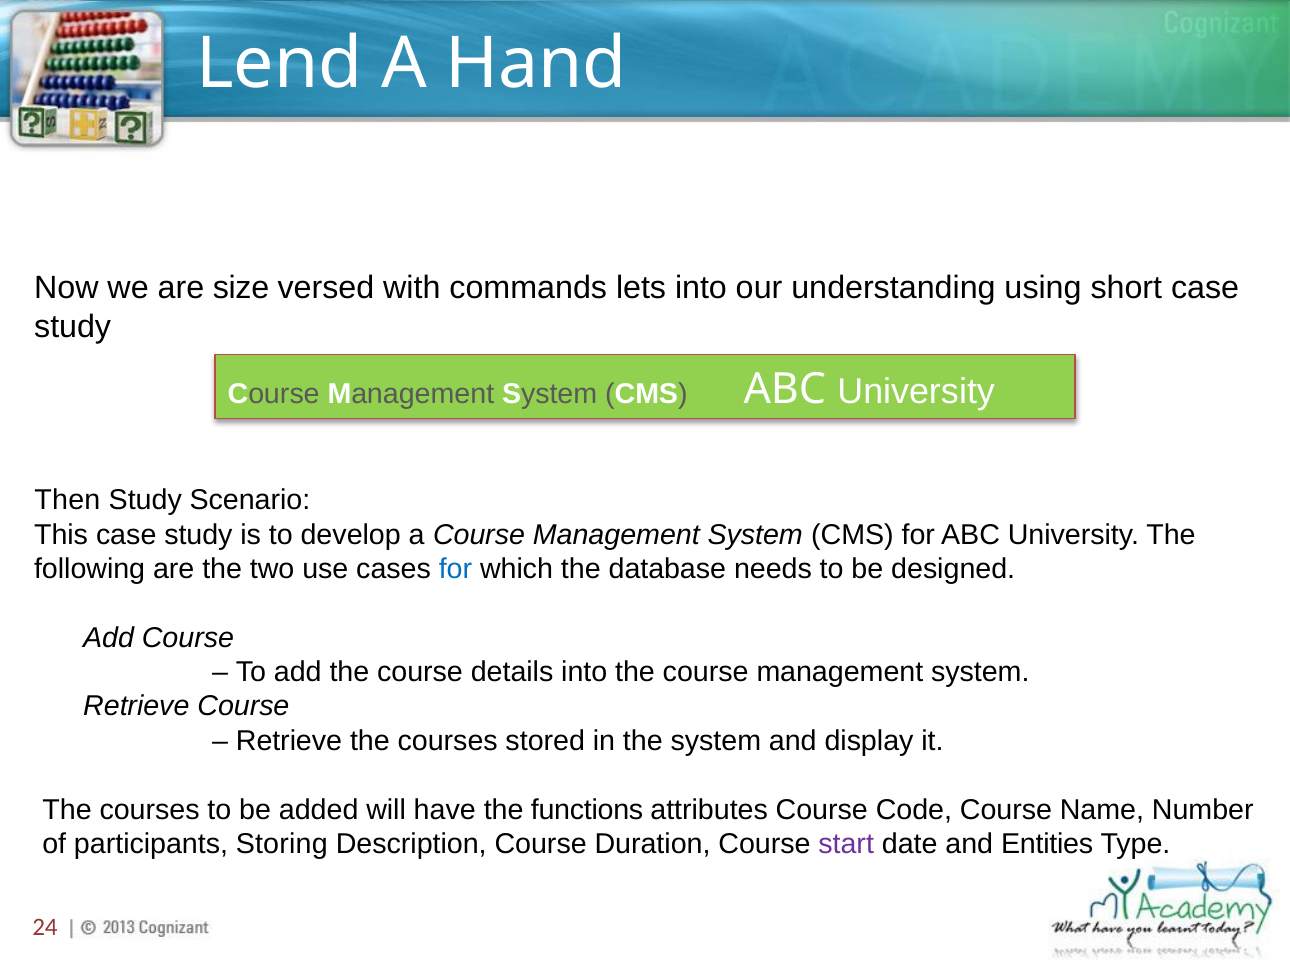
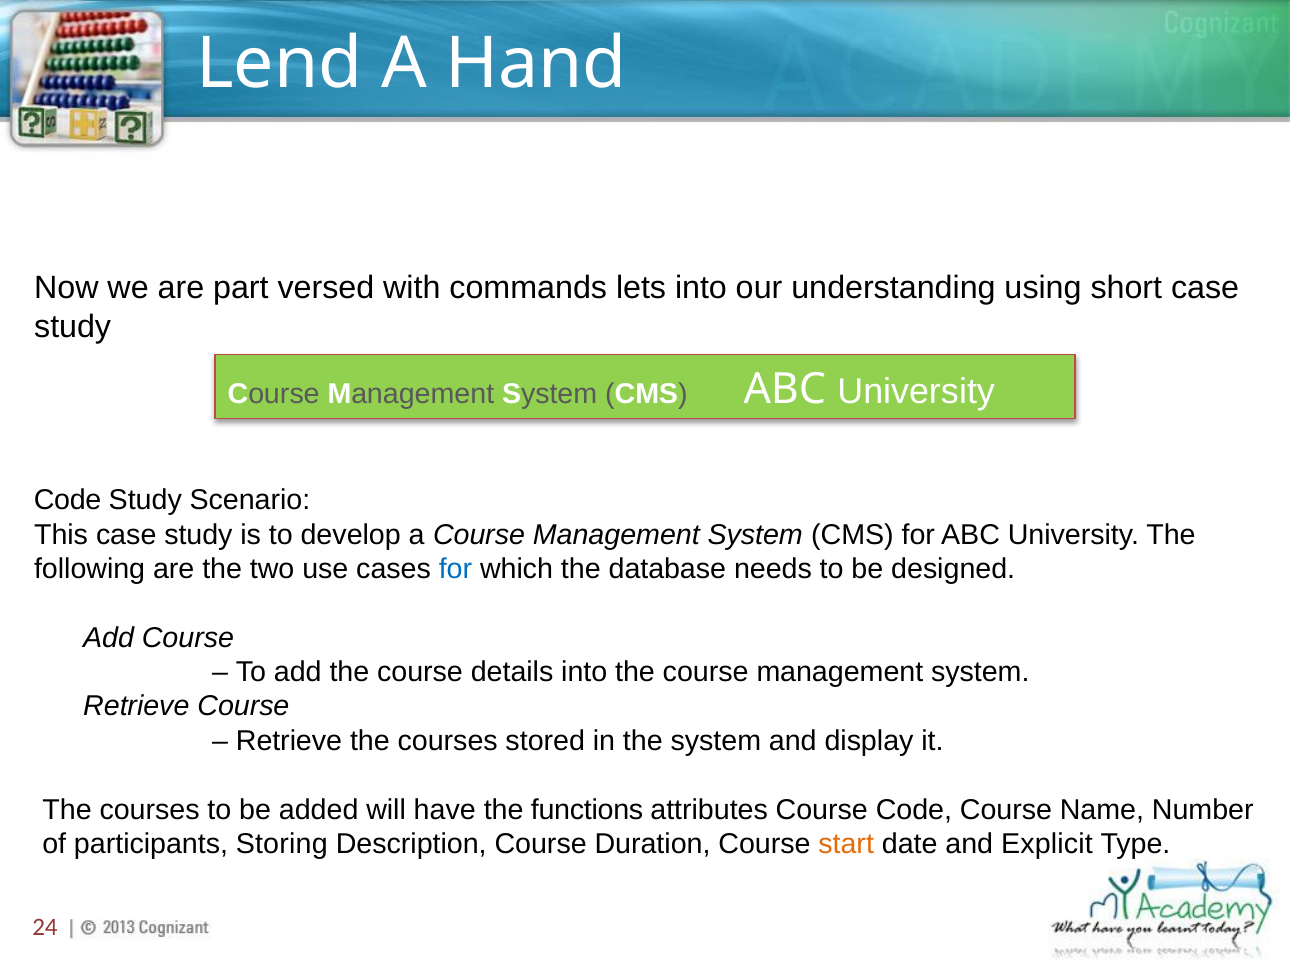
size: size -> part (241, 288)
Then: Then -> Code (68, 501)
start colour: purple -> orange (846, 844)
Entities: Entities -> Explicit (1047, 844)
